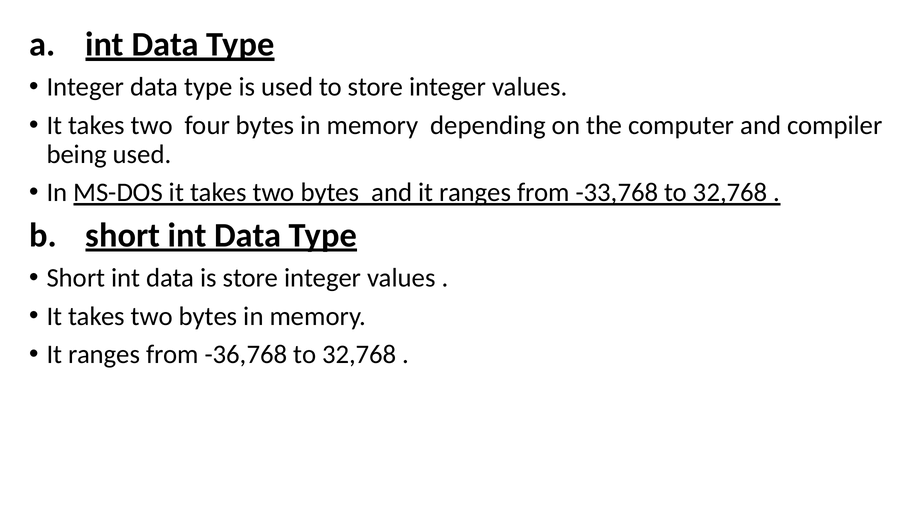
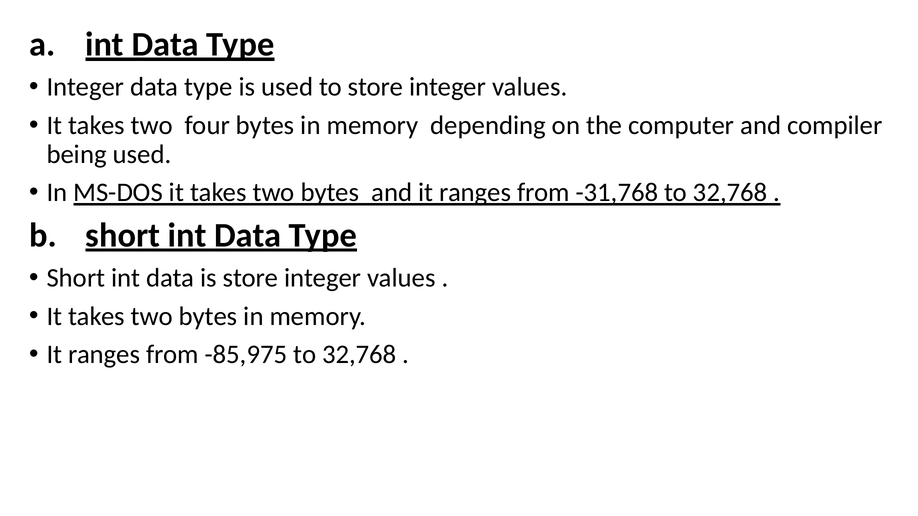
-33,768: -33,768 -> -31,768 (617, 193)
-36,768: -36,768 -> -85,975 (246, 355)
